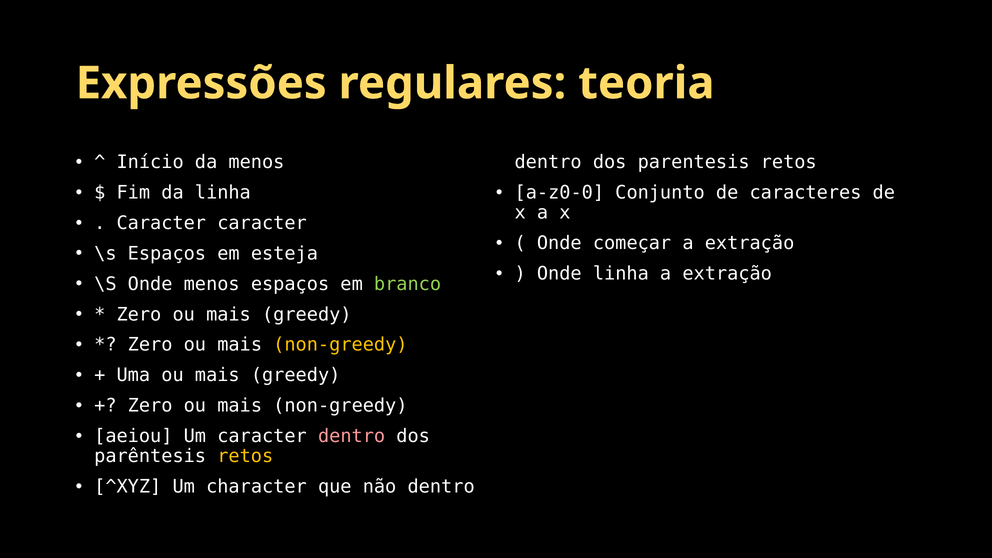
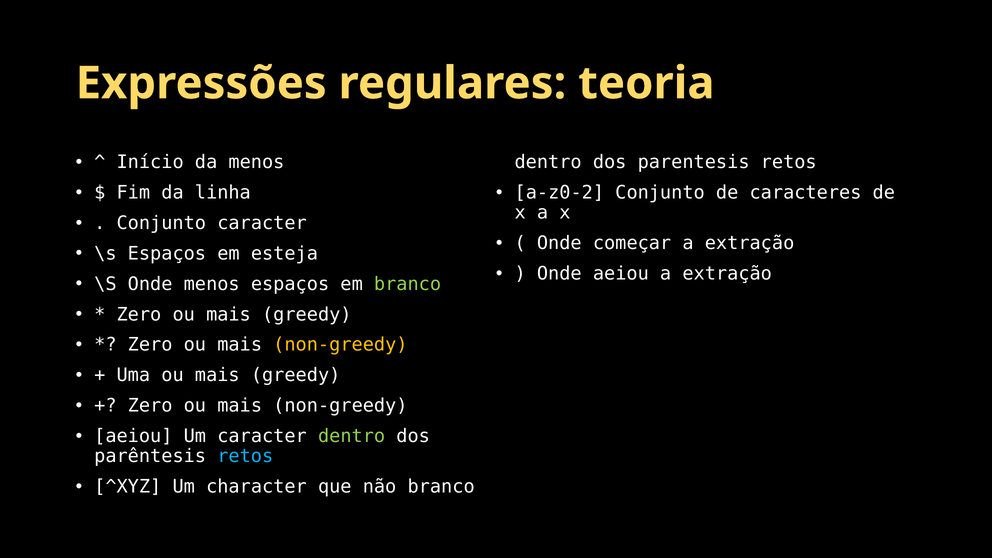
a-z0-0: a-z0-0 -> a-z0-2 (559, 193)
Caracter: Caracter -> Conjunto (161, 223)
Onde linha: linha -> aeiou (621, 274)
dentro colour: pink -> light green (352, 436)
retos colour: yellow -> light blue (245, 456)
não dentro: dentro -> branco (441, 487)
